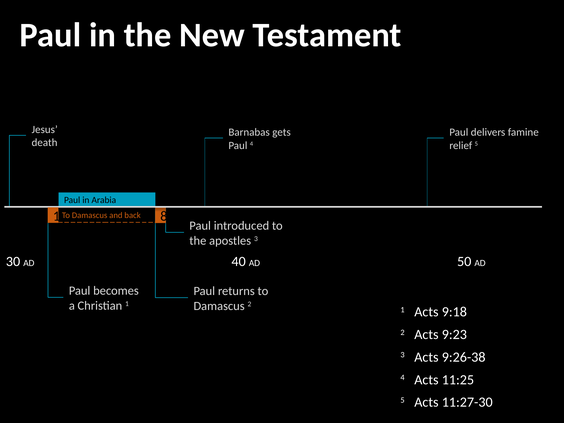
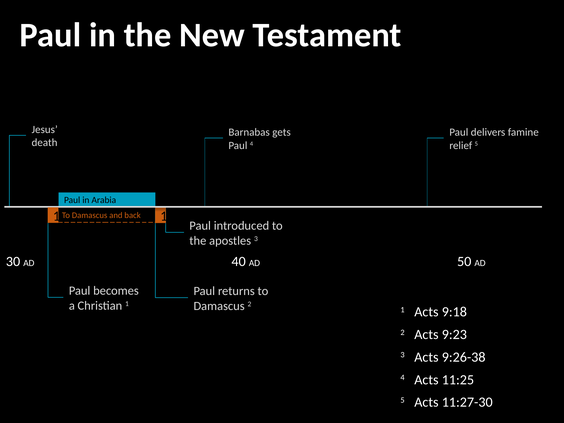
back 8: 8 -> 1 (164, 216)
